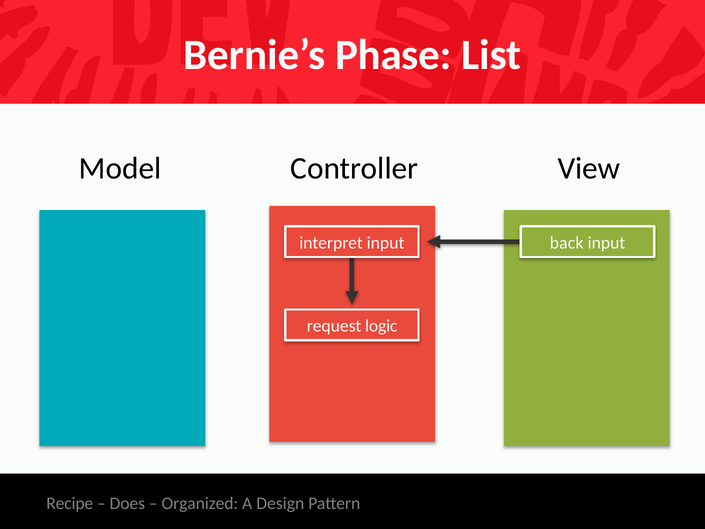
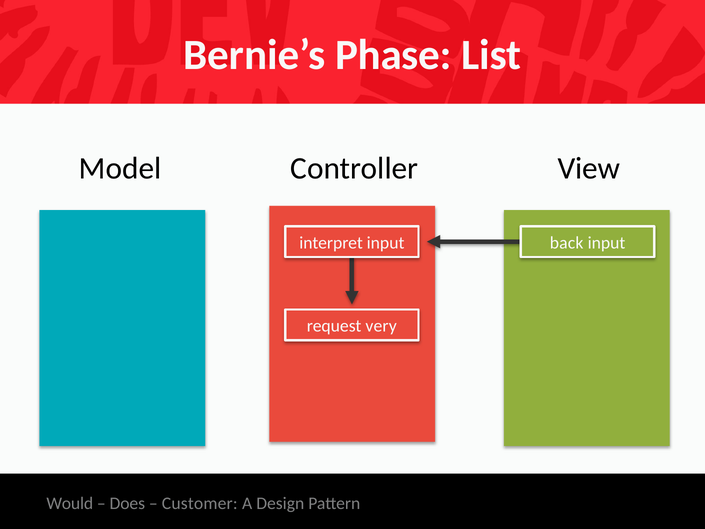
logic: logic -> very (381, 326)
Recipe: Recipe -> Would (70, 503)
Organized: Organized -> Customer (200, 503)
